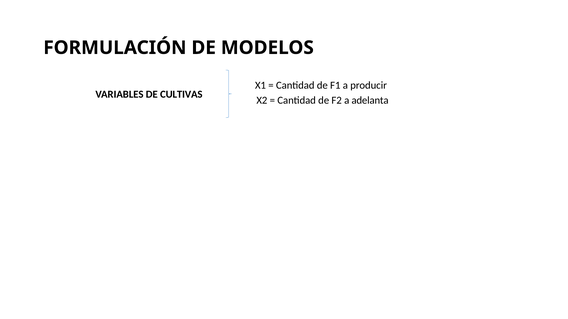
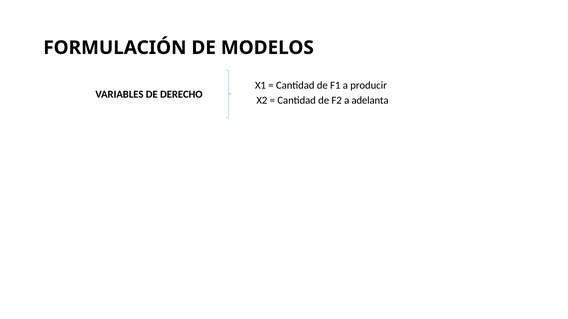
CULTIVAS: CULTIVAS -> DERECHO (181, 95)
